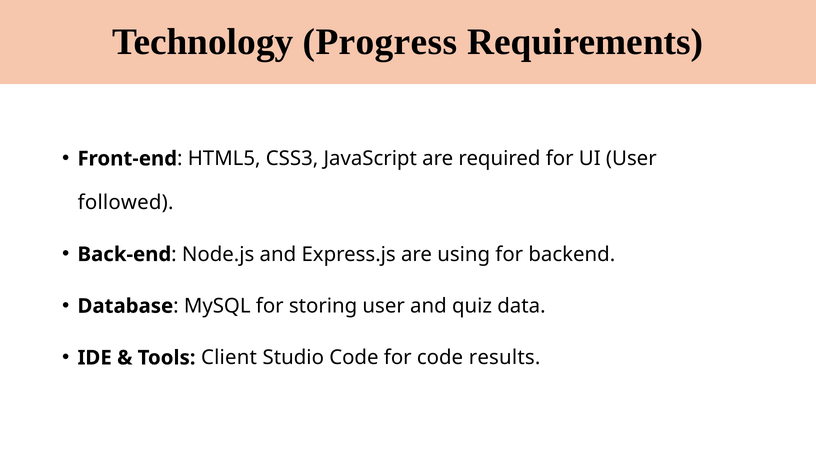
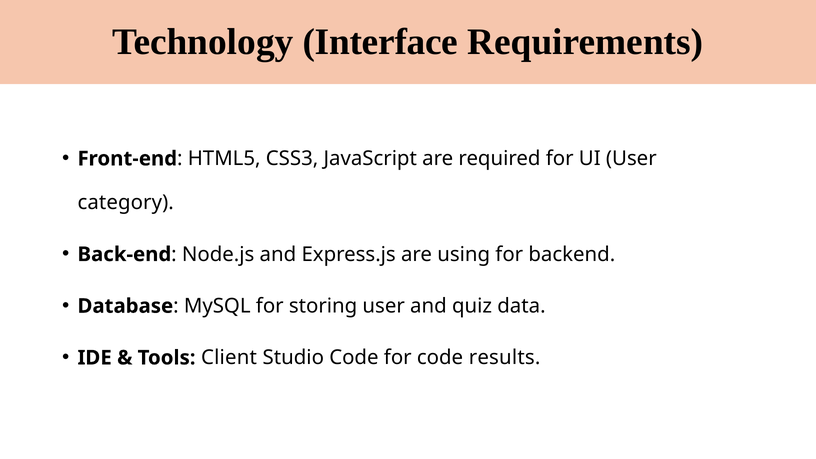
Progress: Progress -> Interface (380, 42)
followed: followed -> category (126, 203)
